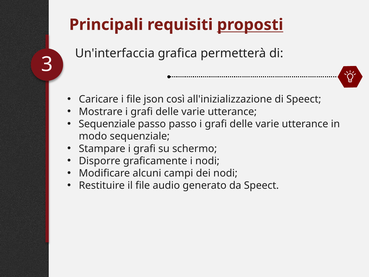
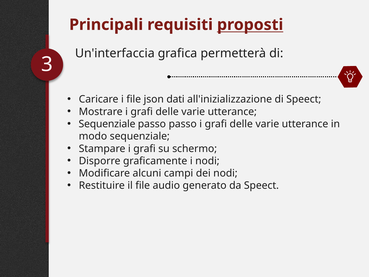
così: così -> dati (176, 99)
